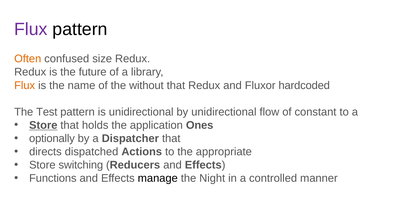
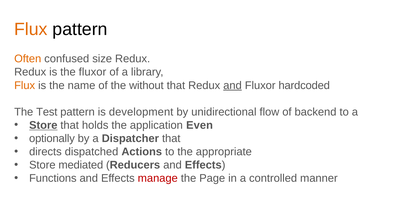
Flux colour: purple -> orange (31, 29)
the future: future -> fluxor (93, 72)
and underline: none -> present (233, 85)
is unidirectional: unidirectional -> development (141, 112)
constant: constant -> backend (316, 112)
Ones: Ones -> Even (200, 125)
switching: switching -> mediated (81, 165)
manage colour: black -> red (158, 178)
Night: Night -> Page (212, 178)
